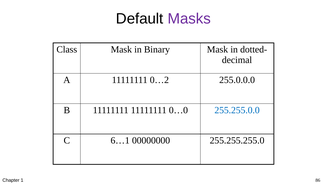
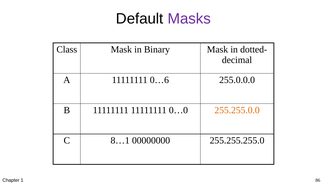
0…2: 0…2 -> 0…6 (159, 80)
255.255.0.0 colour: blue -> orange (237, 110)
6…1: 6…1 -> 8…1 (120, 141)
